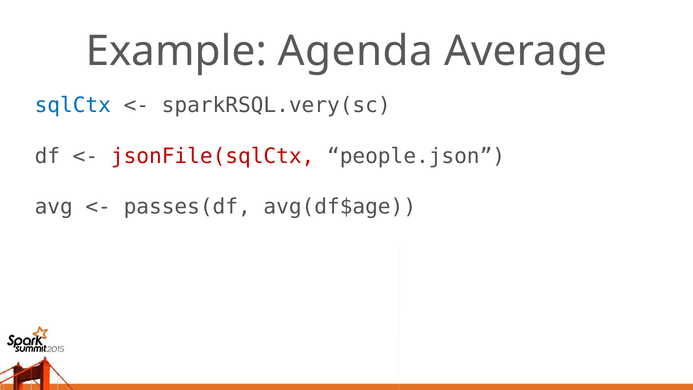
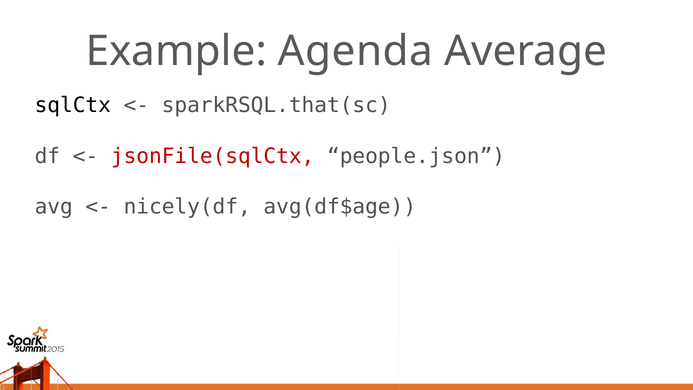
sqlCtx colour: blue -> black (73, 105)
sparkRSQL.very(sc: sparkRSQL.very(sc -> sparkRSQL.that(sc (276, 105)
passes(df: passes(df -> nicely(df (187, 207)
